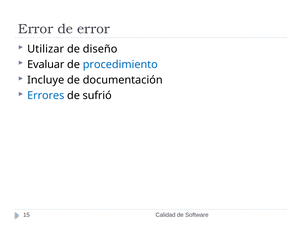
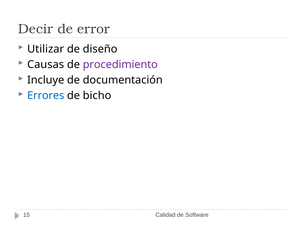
Error: Error -> Decir (36, 29)
Evaluar: Evaluar -> Causas (46, 65)
procedimiento colour: blue -> purple (120, 65)
sufrió: sufrió -> bicho (97, 96)
